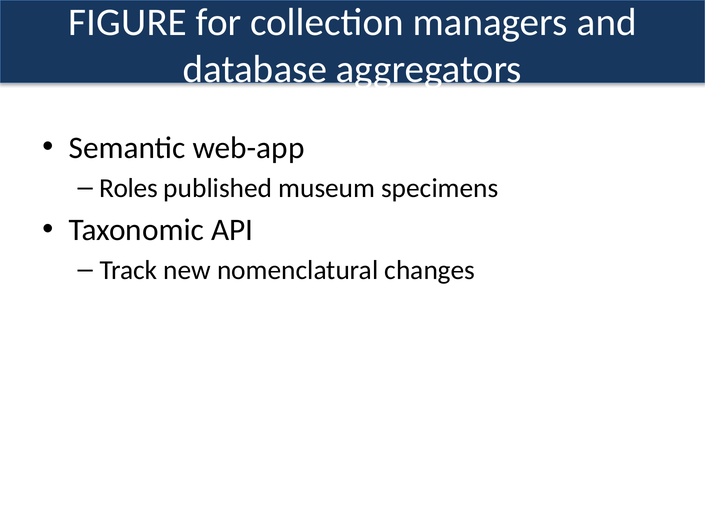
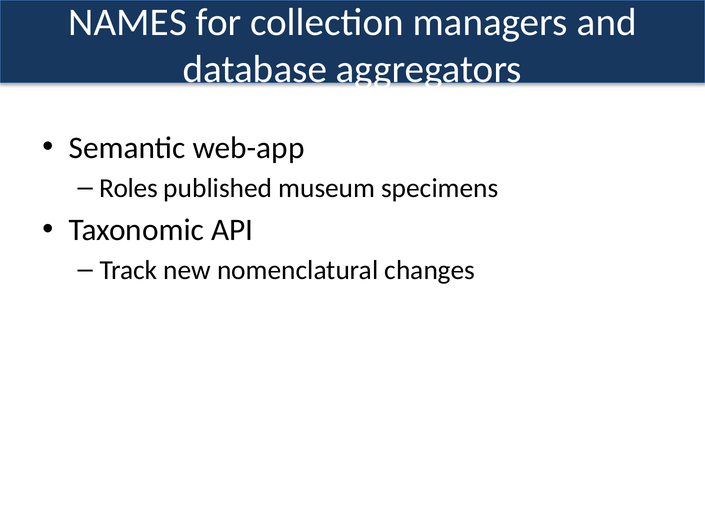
FIGURE: FIGURE -> NAMES (128, 23)
